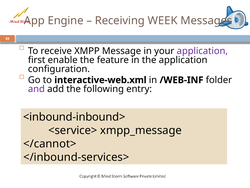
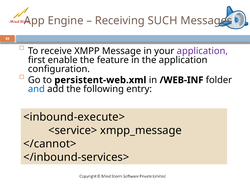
WEEK: WEEK -> SUCH (163, 21)
interactive-web.xml: interactive-web.xml -> persistent-web.xml (100, 80)
and colour: purple -> blue (36, 89)
<inbound-inbound>: <inbound-inbound> -> <inbound-execute> (74, 117)
